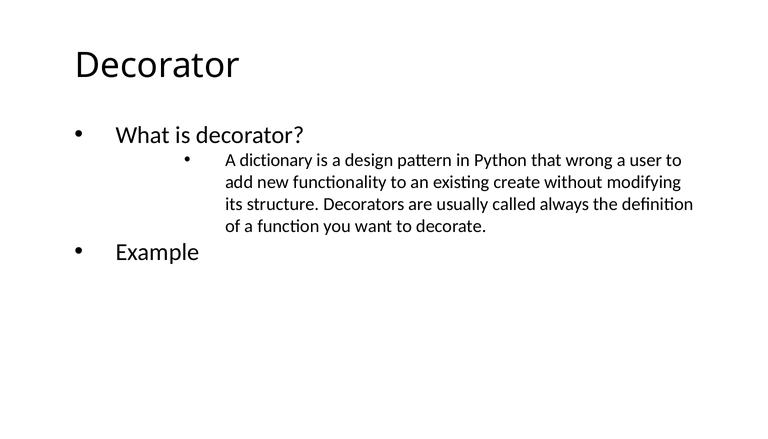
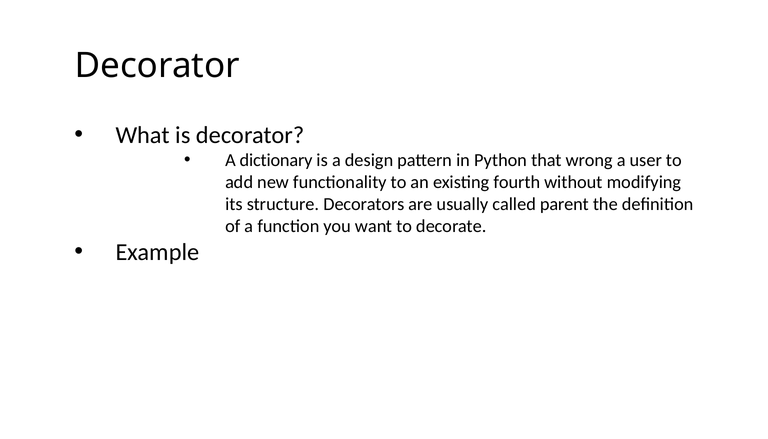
create: create -> fourth (517, 182)
always: always -> parent (564, 204)
